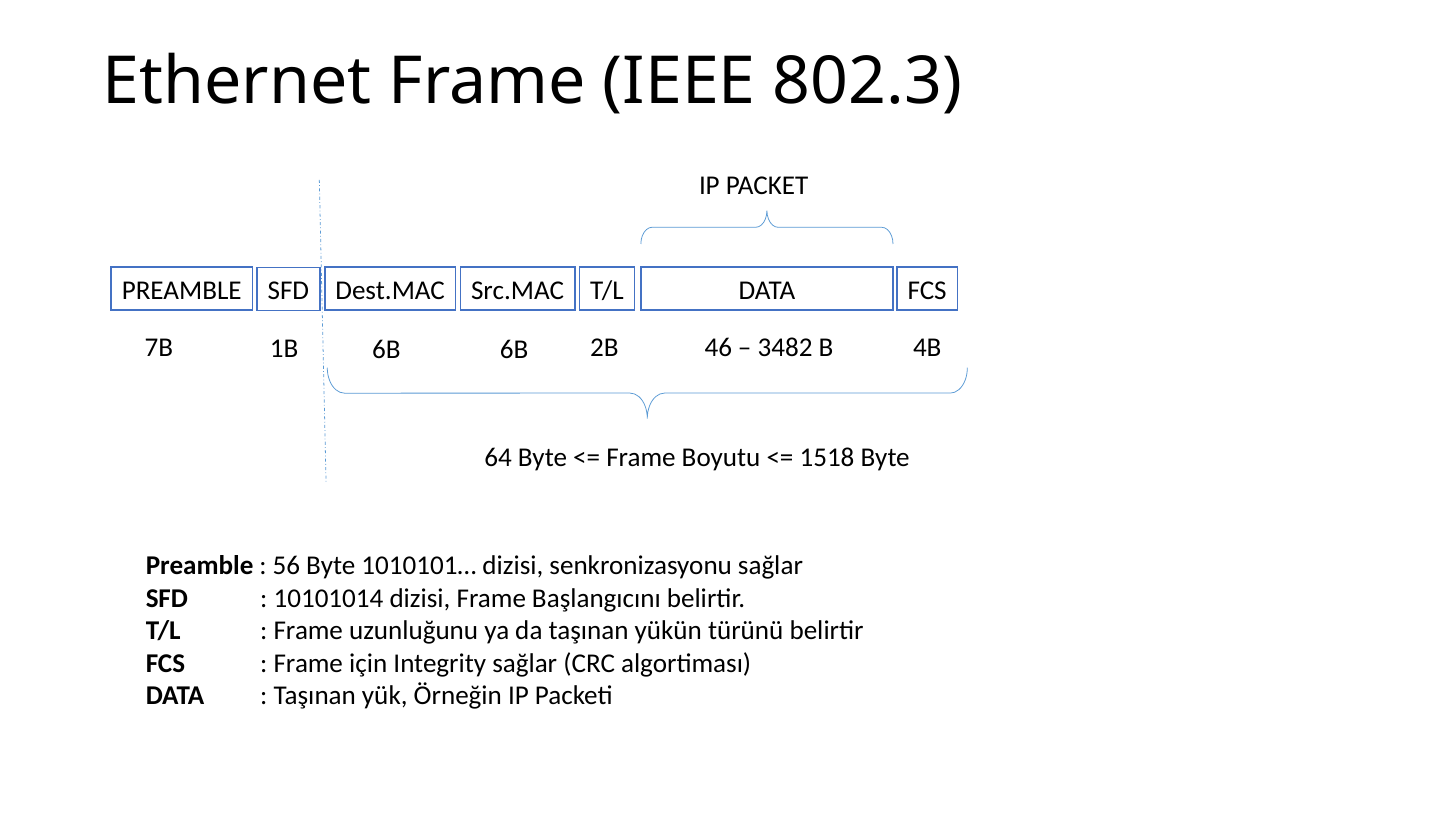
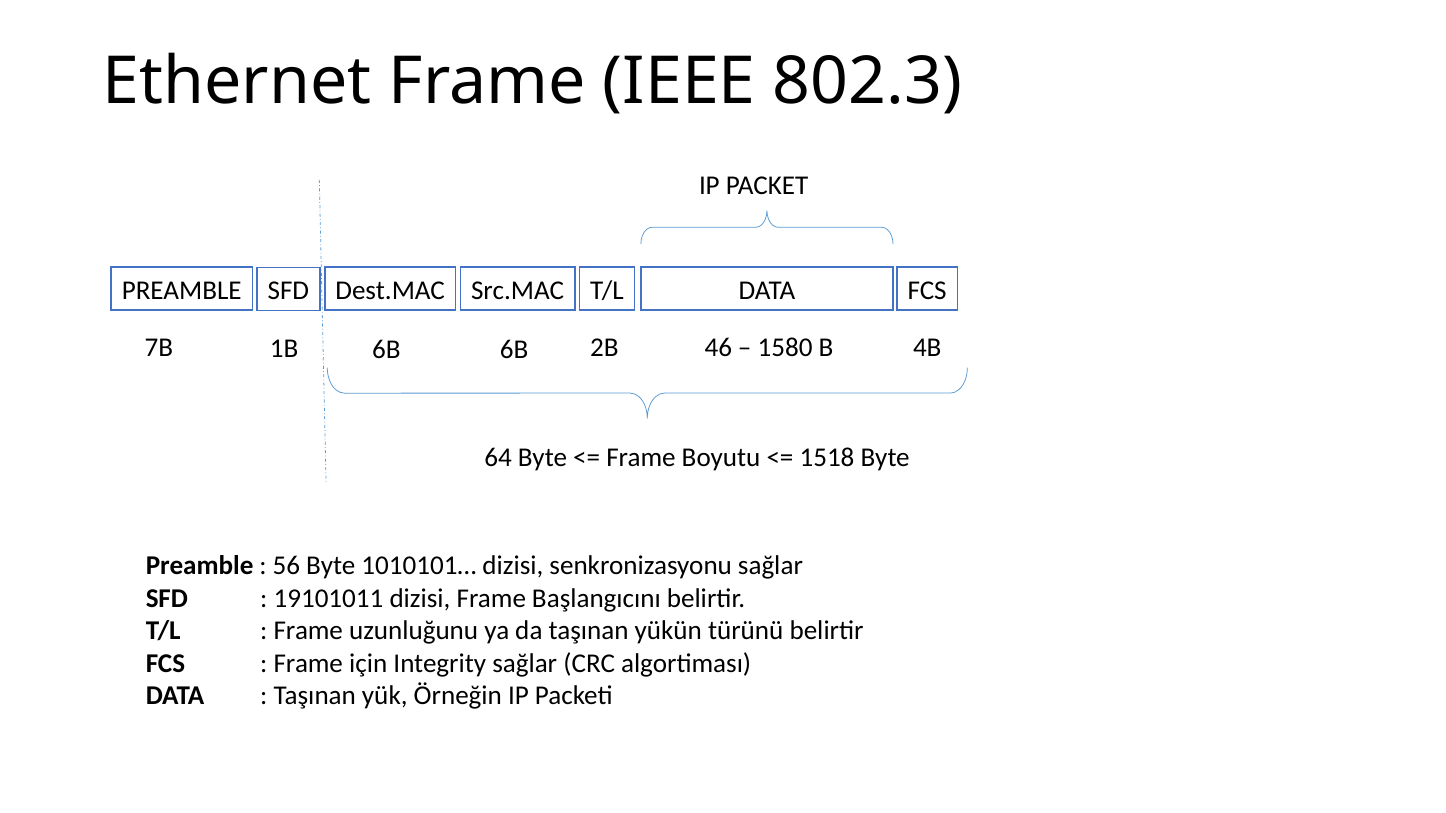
3482: 3482 -> 1580 (785, 348)
10101014: 10101014 -> 19101011 (328, 598)
